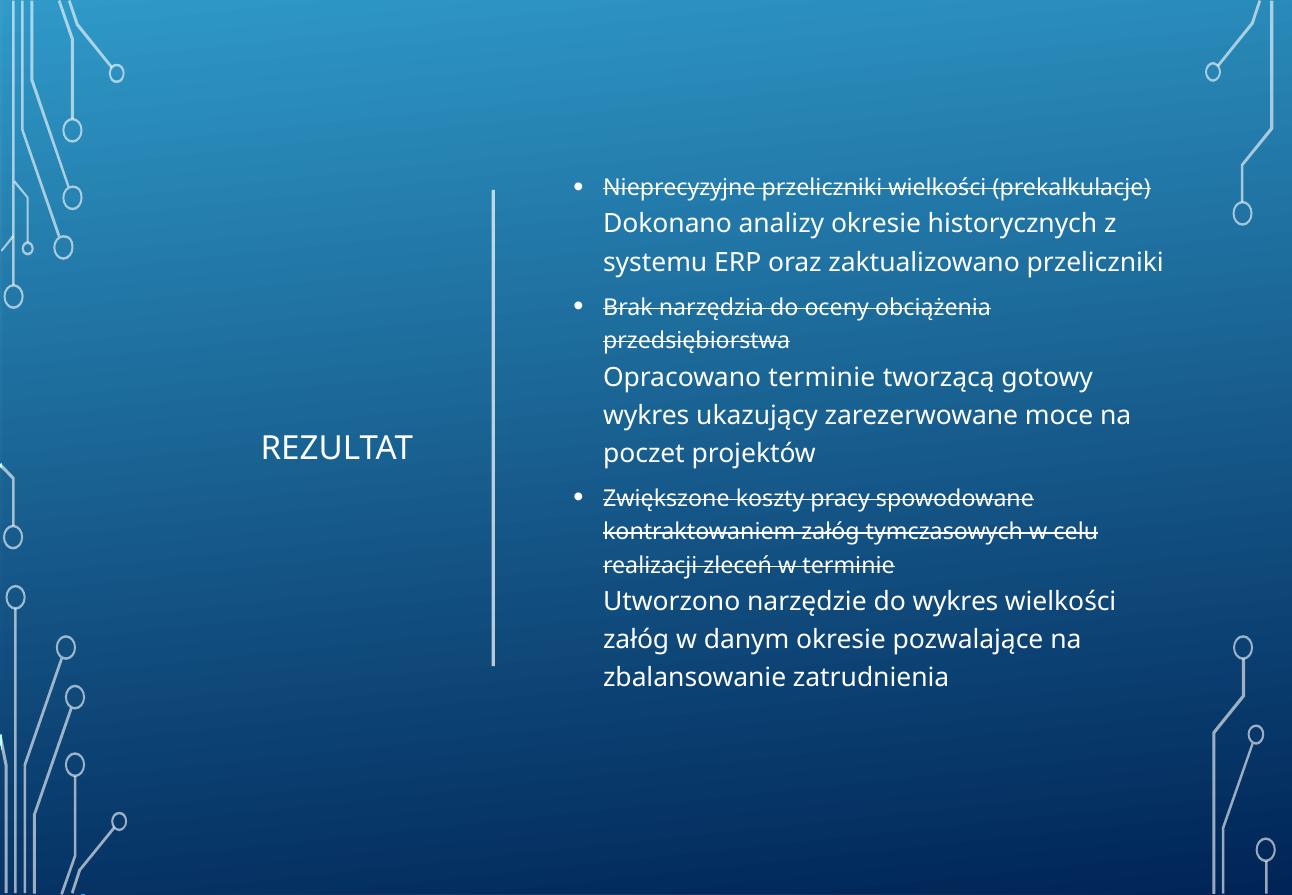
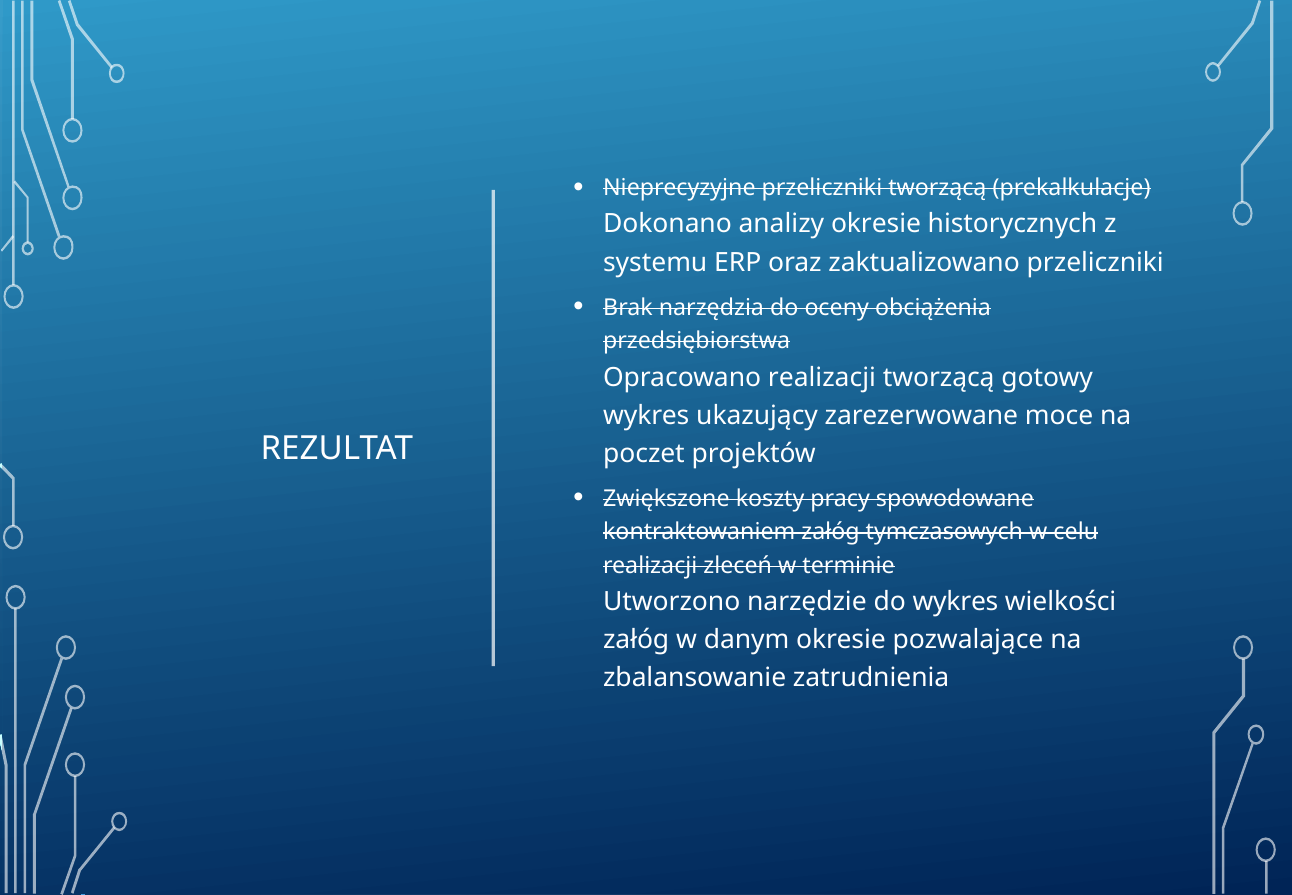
przeliczniki wielkości: wielkości -> tworzącą (937, 188)
Opracowano terminie: terminie -> realizacji (822, 377)
